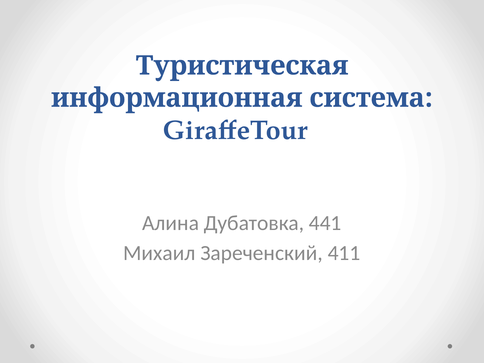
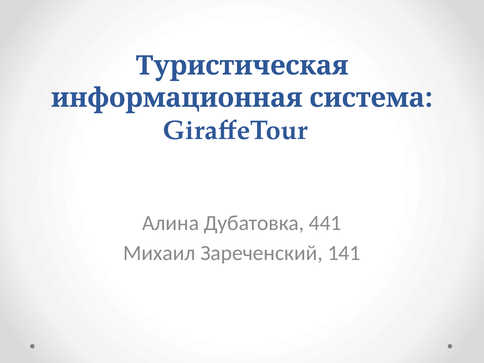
411: 411 -> 141 (344, 253)
